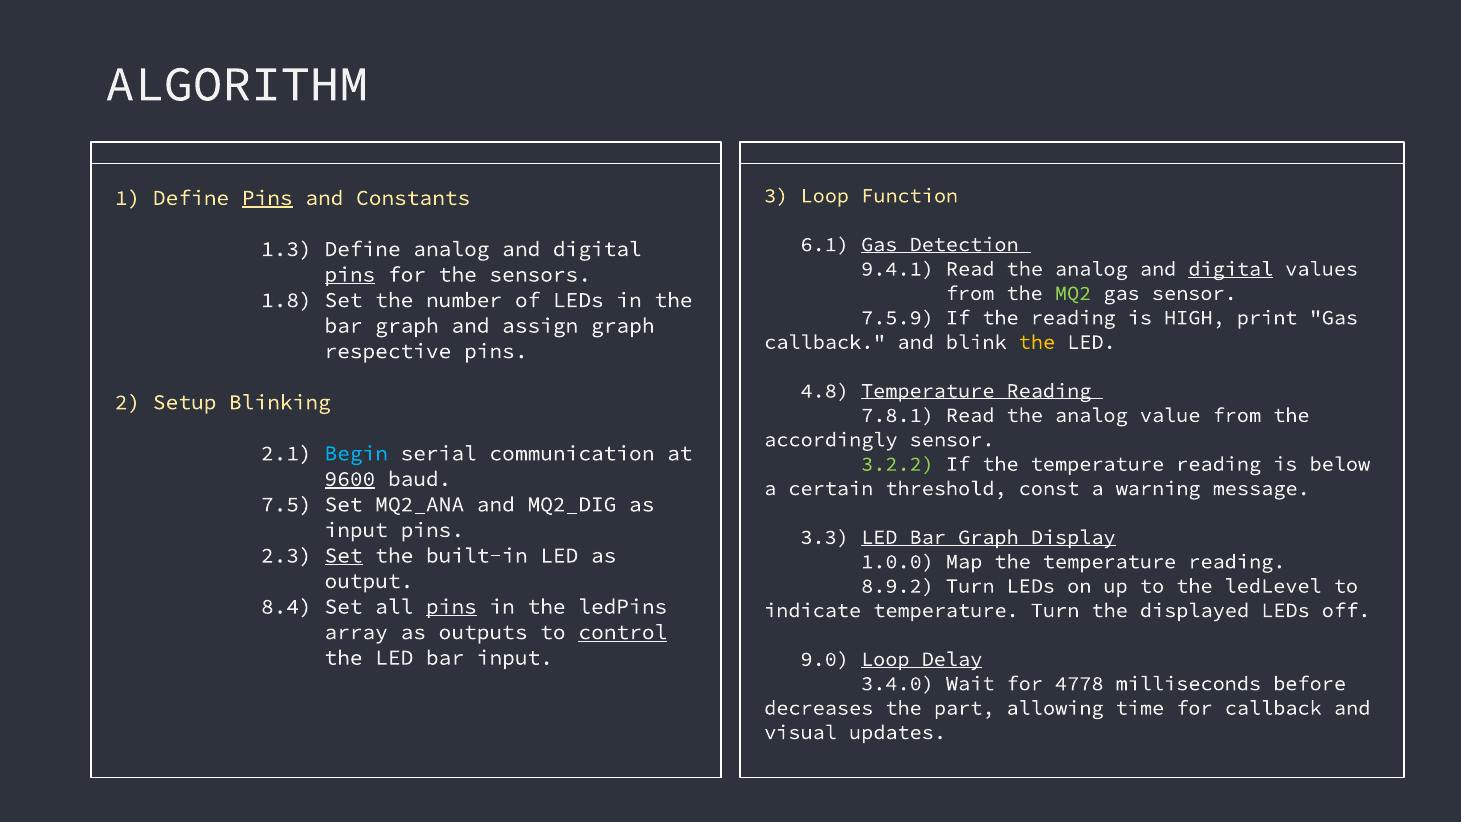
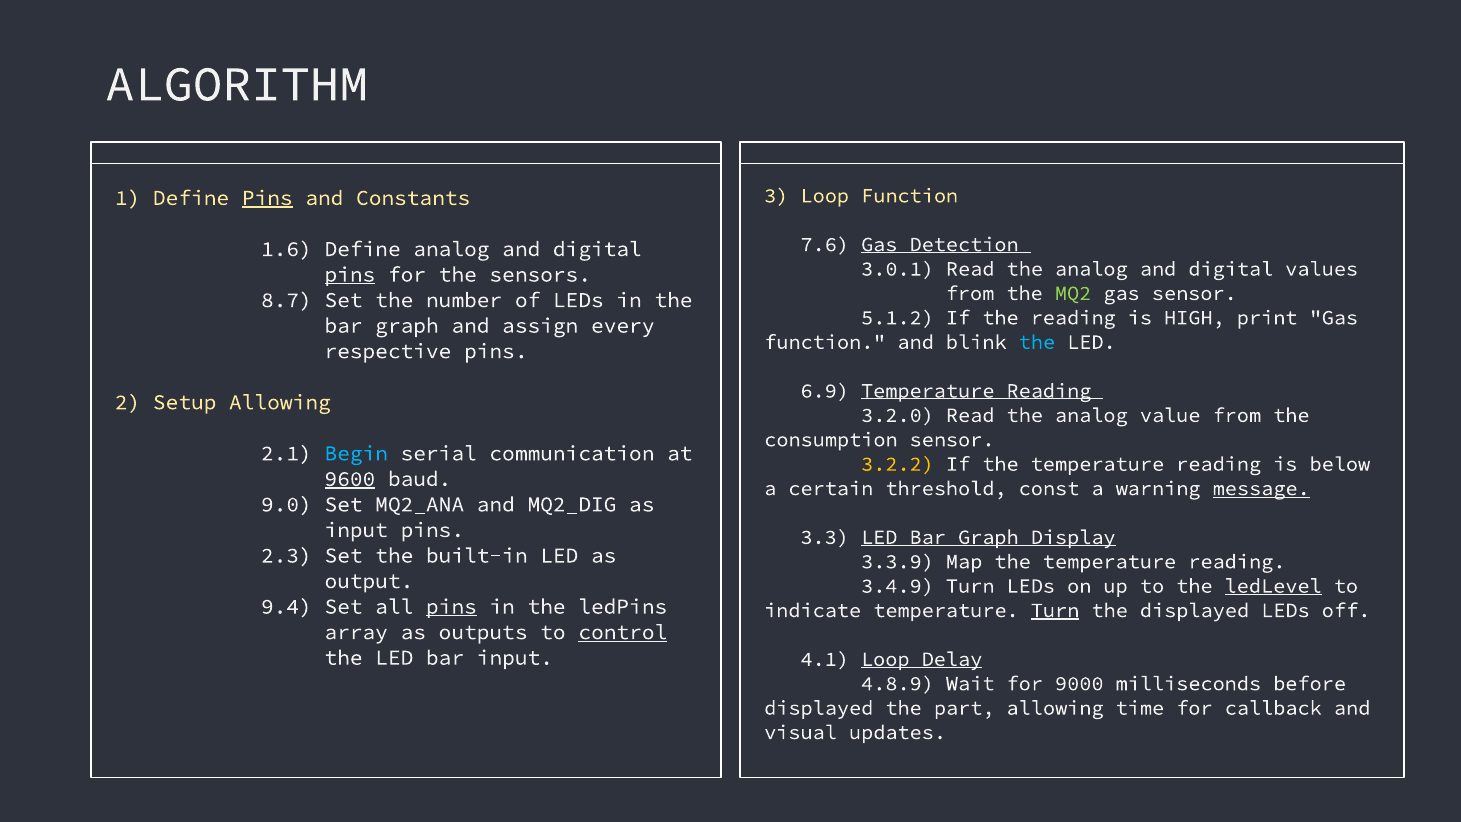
6.1: 6.1 -> 7.6 (825, 244)
1.3: 1.3 -> 1.6 (286, 249)
9.4.1: 9.4.1 -> 3.0.1 (898, 269)
digital underline: present -> none (1231, 269)
1.8: 1.8 -> 8.7 (286, 300)
7.5.9: 7.5.9 -> 5.1.2 (898, 318)
assign graph: graph -> every (623, 326)
callback: callback -> function (825, 342)
the colour: yellow -> light blue (1037, 342)
4.8: 4.8 -> 6.9 (825, 391)
Setup Blinking: Blinking -> Allowing (280, 402)
7.8.1: 7.8.1 -> 3.2.0 (898, 415)
accordingly: accordingly -> consumption (831, 440)
3.2.2 colour: light green -> yellow (898, 464)
message underline: none -> present (1261, 488)
7.5: 7.5 -> 9.0 (286, 504)
Set underline: present -> none (344, 555)
1.0.0: 1.0.0 -> 3.3.9 (898, 561)
8.9.2: 8.9.2 -> 3.4.9 (898, 586)
ledLevel underline: none -> present (1273, 586)
8.4: 8.4 -> 9.4 (286, 606)
Turn underline: none -> present (1055, 610)
9.0: 9.0 -> 4.1 (825, 659)
3.4.0: 3.4.0 -> 4.8.9 (898, 683)
4778: 4778 -> 9000 (1079, 683)
decreases: decreases -> displayed (819, 708)
